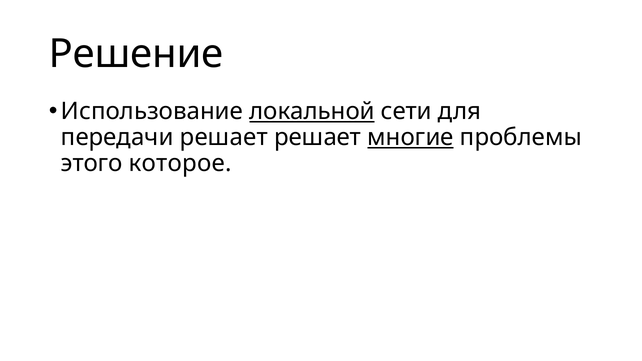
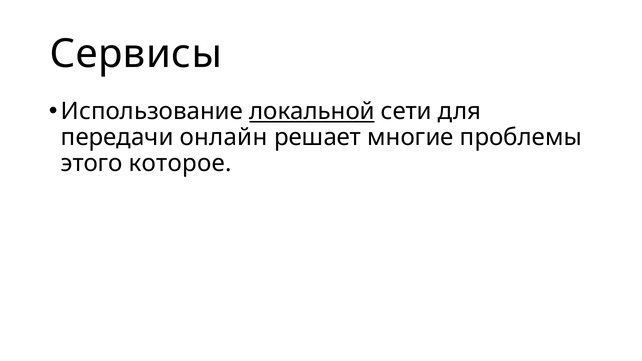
Решение: Решение -> Сервисы (136, 54)
передачи решает: решает -> онлайн (224, 137)
многие underline: present -> none (411, 137)
